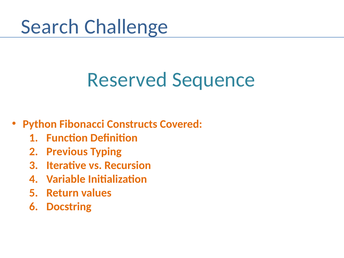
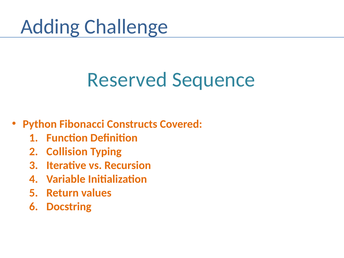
Search: Search -> Adding (50, 27)
Previous: Previous -> Collision (67, 152)
